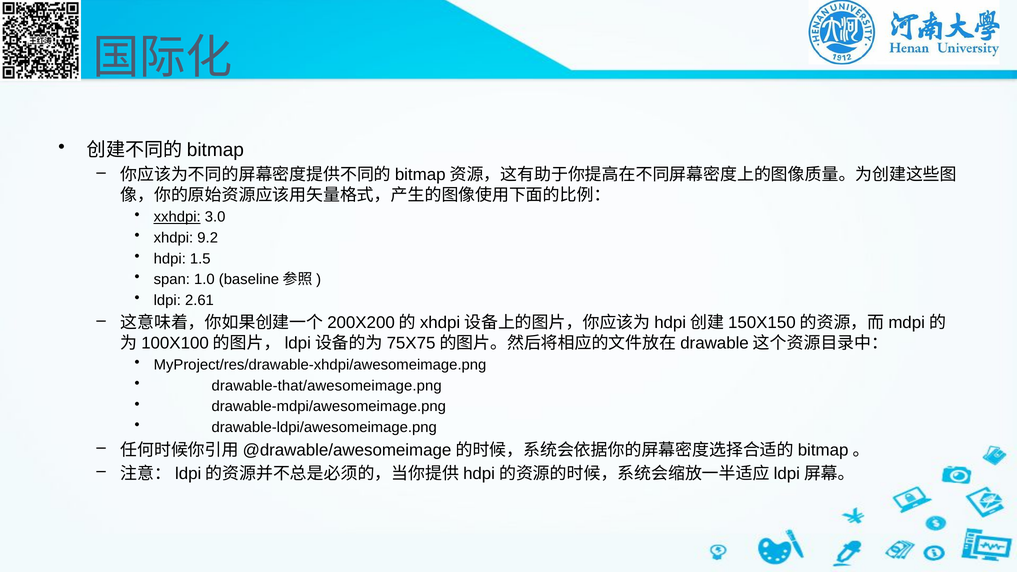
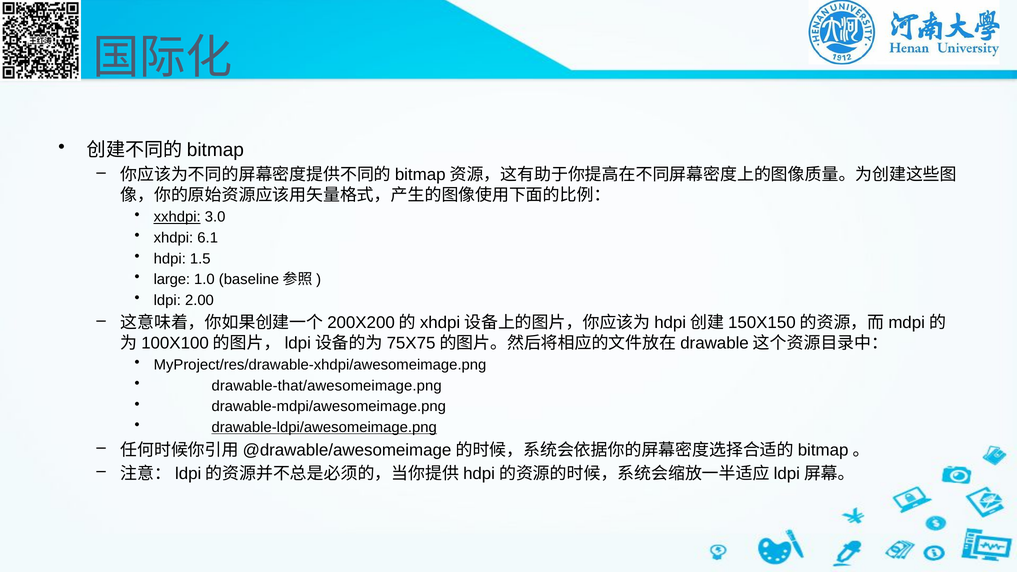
9.2: 9.2 -> 6.1 (208, 238)
span: span -> large (172, 279)
2.61: 2.61 -> 2.00 (199, 300)
drawable-ldpi/awesomeimage.png underline: none -> present (324, 427)
